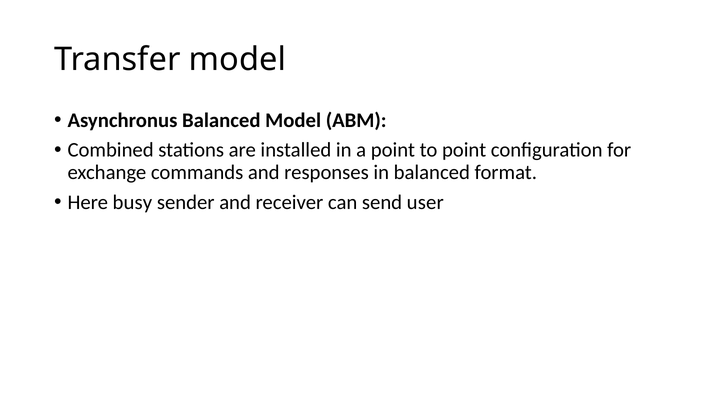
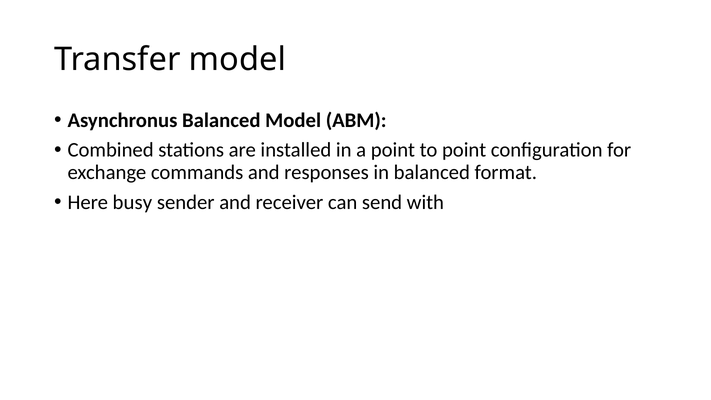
user: user -> with (425, 202)
